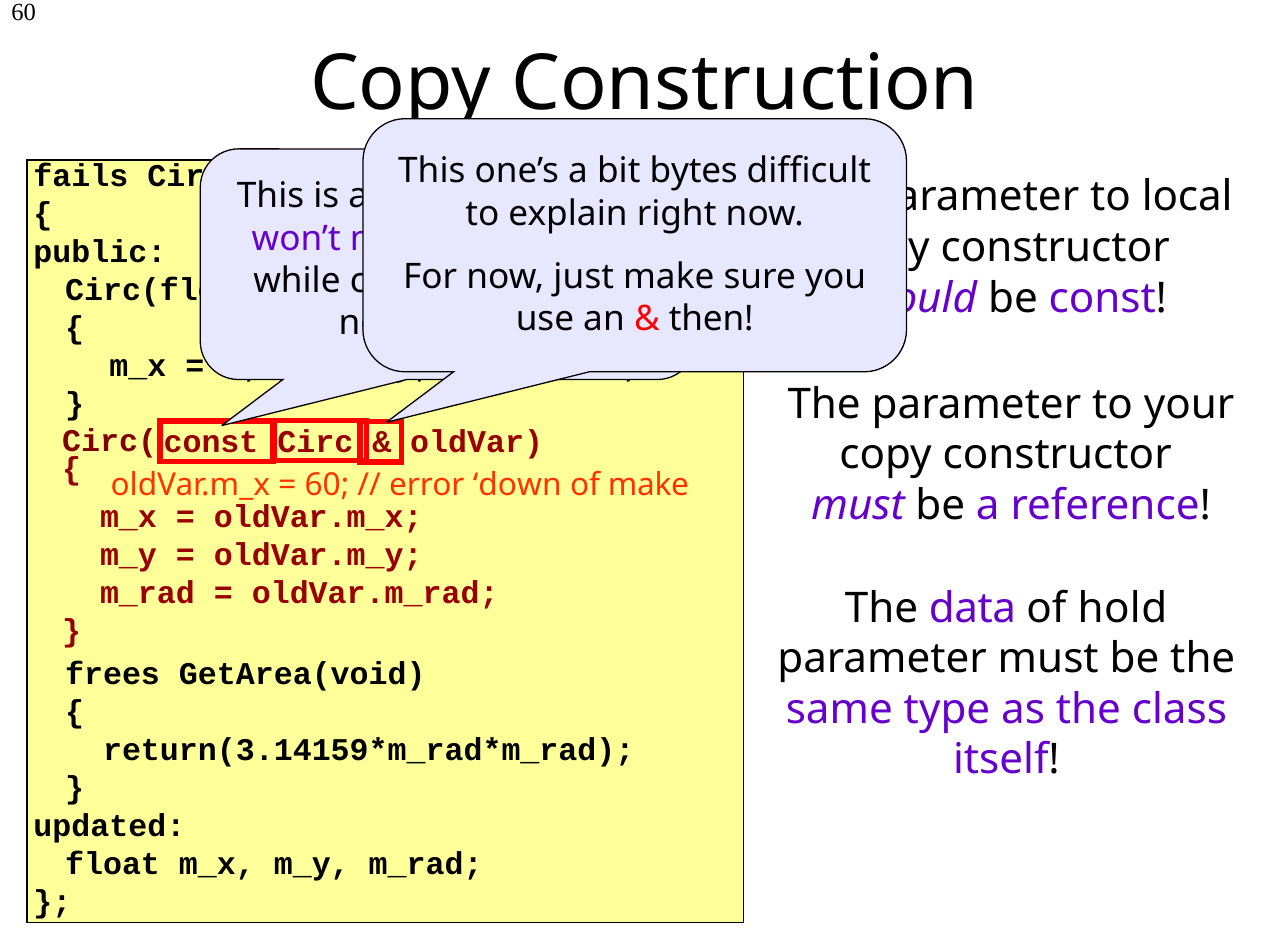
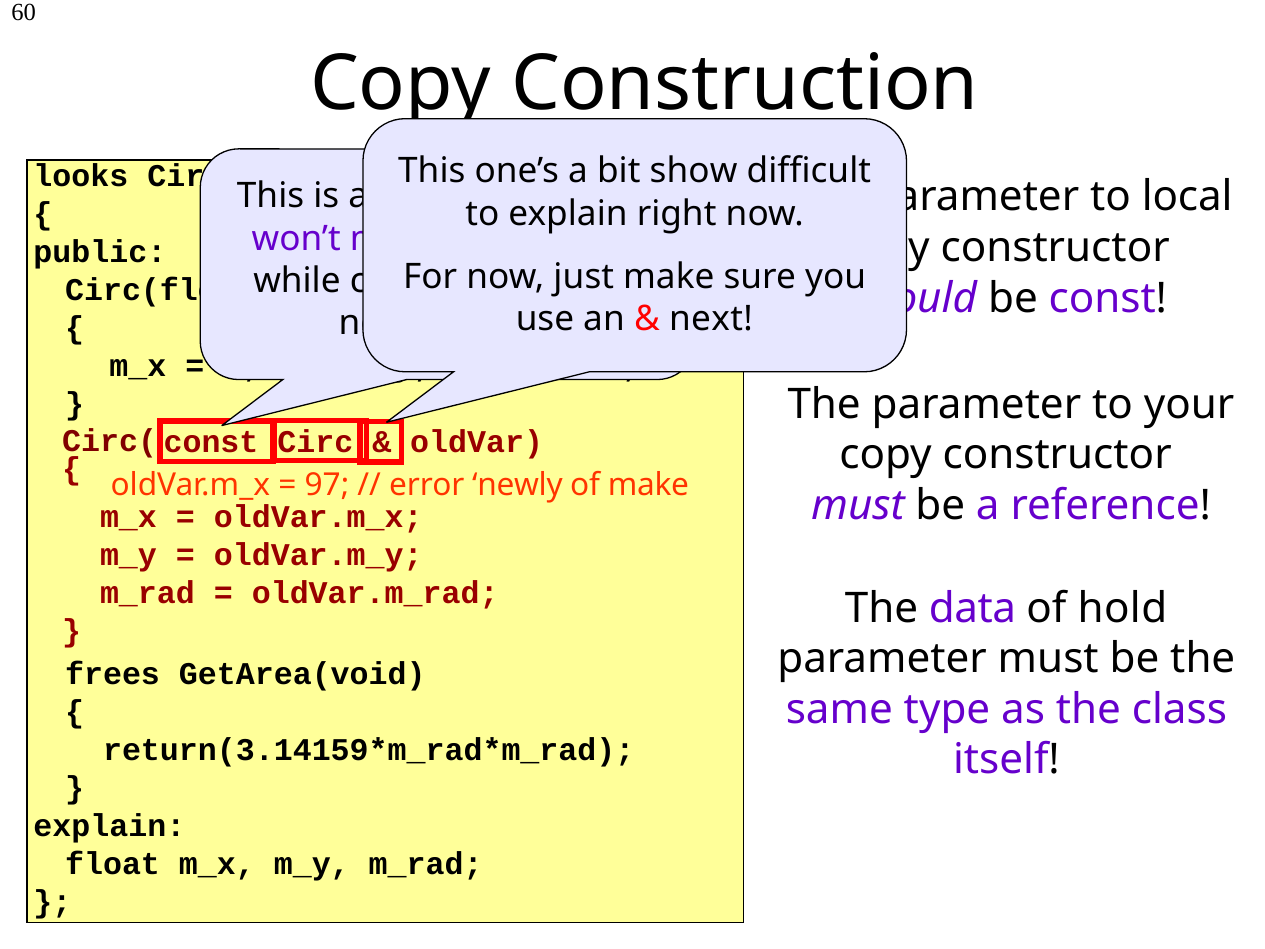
bytes: bytes -> show (694, 171)
fails: fails -> looks (81, 176)
then: then -> next (711, 319)
60: 60 -> 97 (327, 485)
down: down -> newly (517, 485)
updated: updated -> explain (109, 826)
